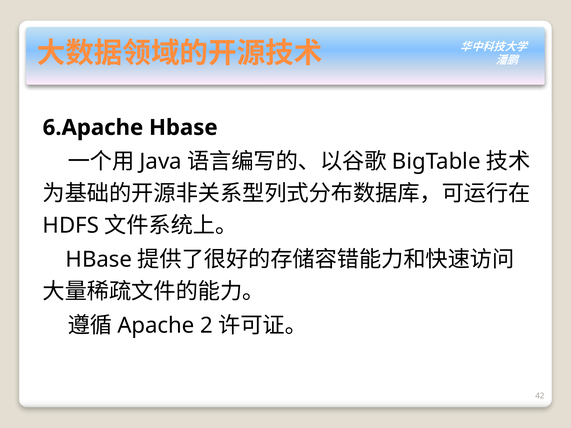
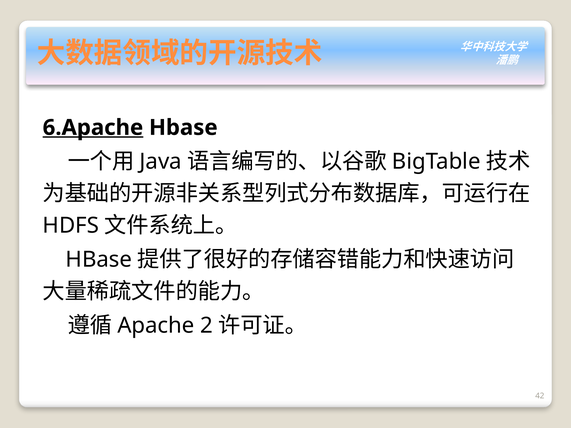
6.Apache underline: none -> present (93, 128)
